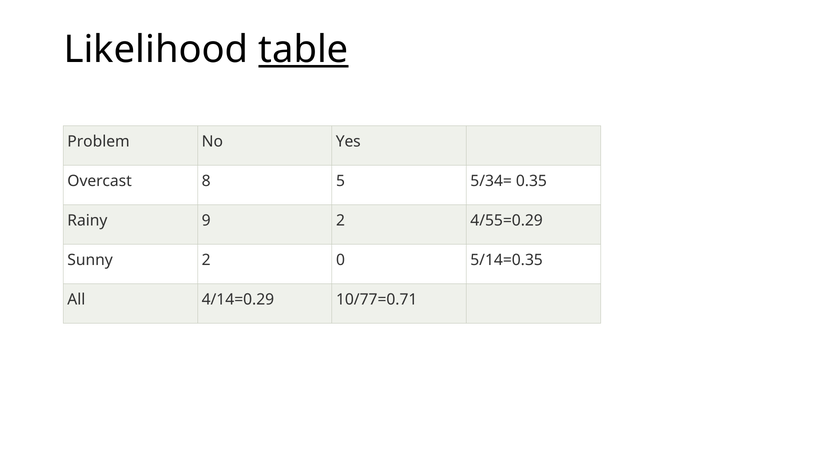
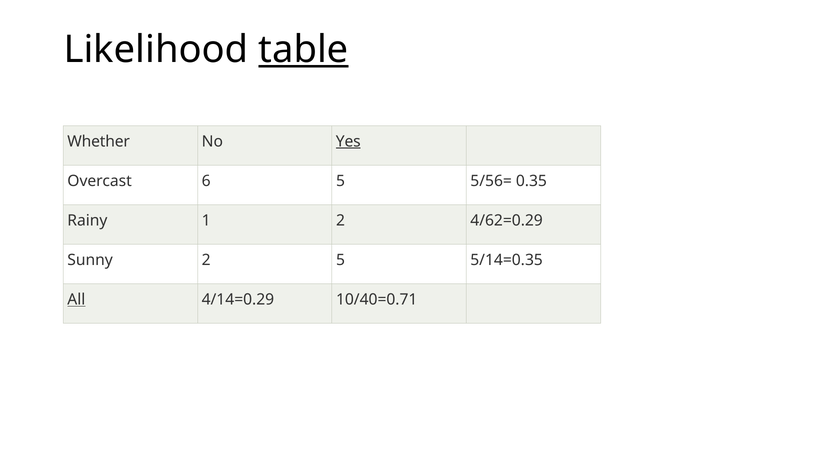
Problem: Problem -> Whether (99, 141)
Yes underline: none -> present (348, 141)
8: 8 -> 6 (206, 181)
5/34=: 5/34= -> 5/56= (491, 181)
9: 9 -> 1 (206, 221)
4/55=0.29: 4/55=0.29 -> 4/62=0.29 (507, 221)
2 0: 0 -> 5 (340, 260)
All underline: none -> present (76, 300)
10/77=0.71: 10/77=0.71 -> 10/40=0.71 (377, 300)
